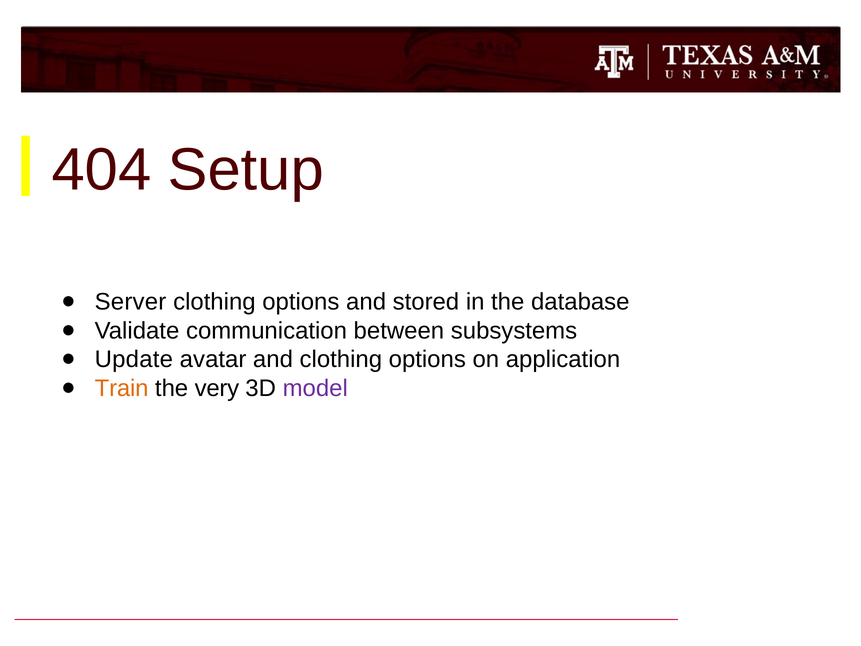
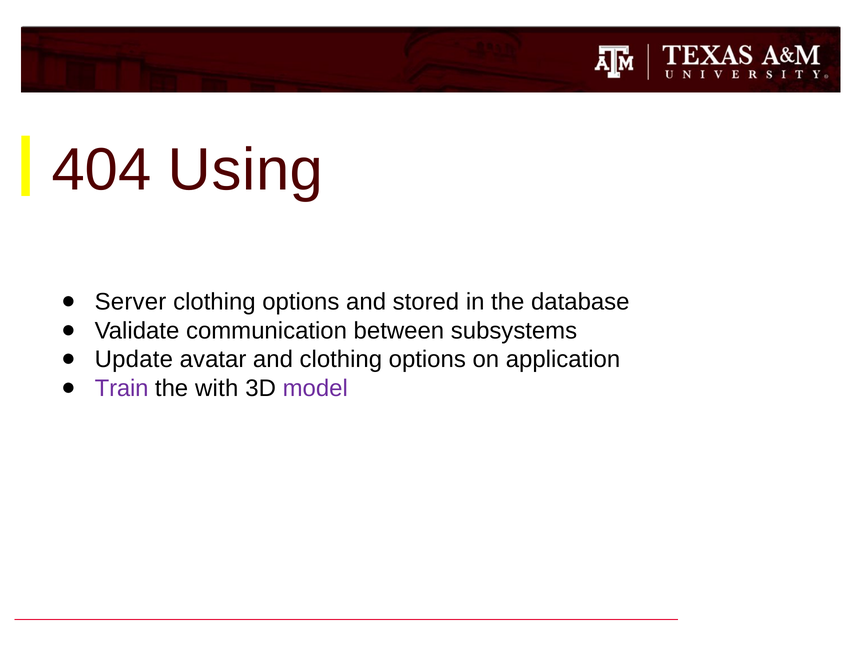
Setup: Setup -> Using (246, 170)
Train colour: orange -> purple (122, 388)
very: very -> with (217, 388)
